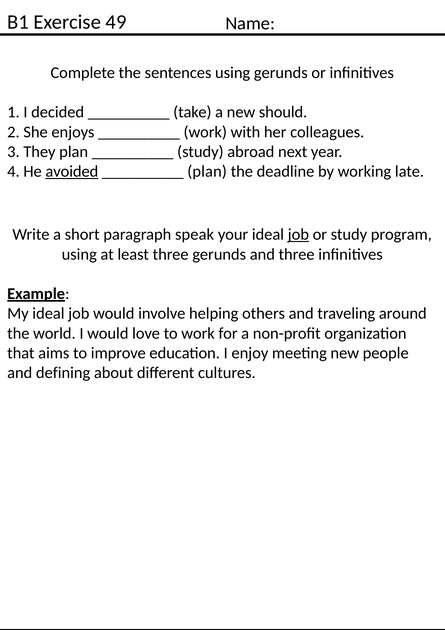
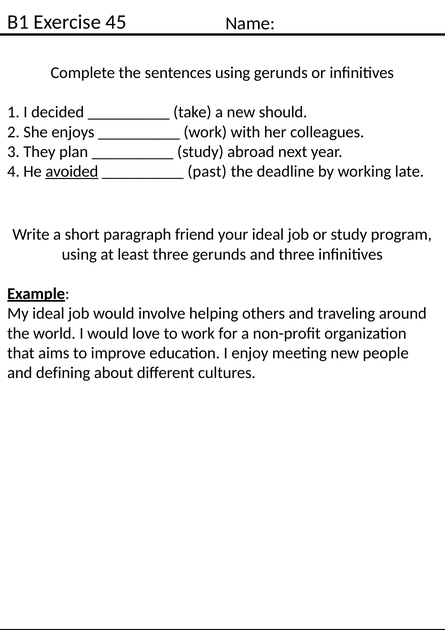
49: 49 -> 45 (116, 22)
plan: plan -> past (207, 172)
speak: speak -> friend (195, 235)
job underline: present -> none (298, 235)
